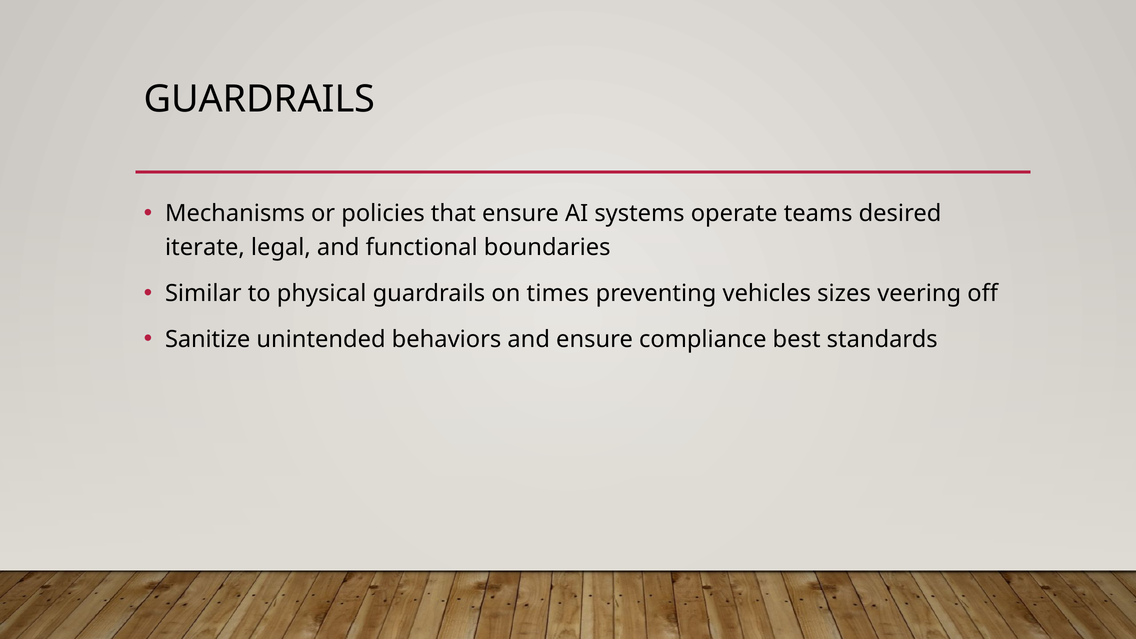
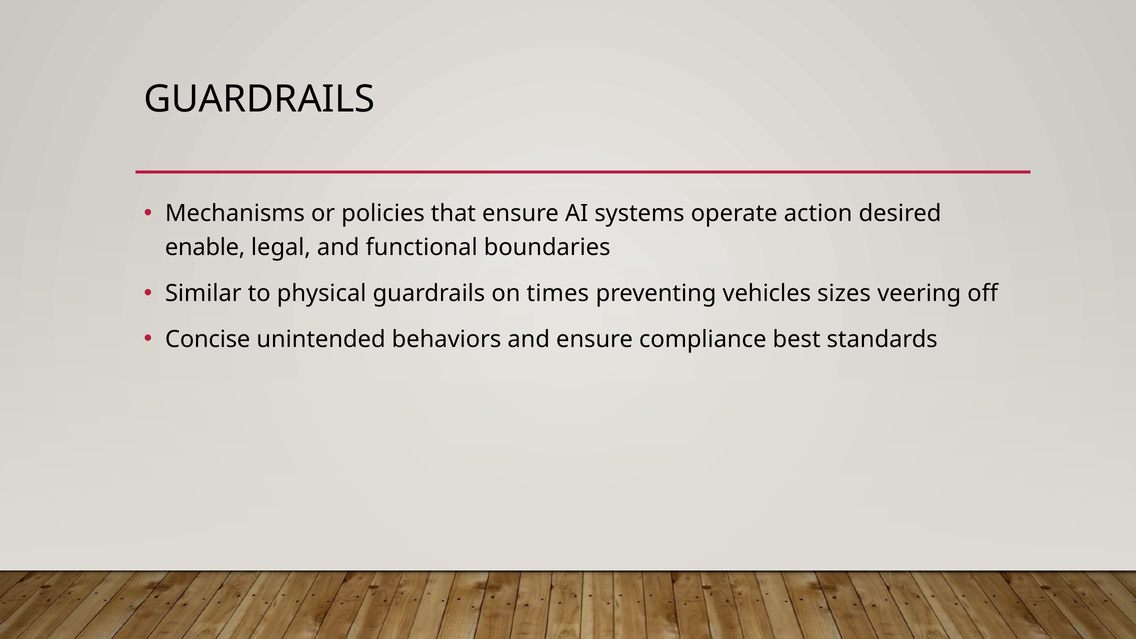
teams: teams -> action (818, 214)
iterate: iterate -> enable (205, 248)
Sanitize: Sanitize -> Concise (208, 340)
